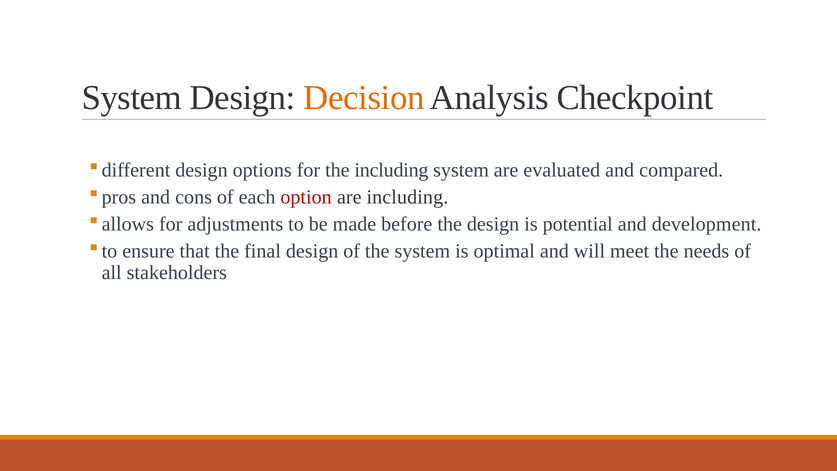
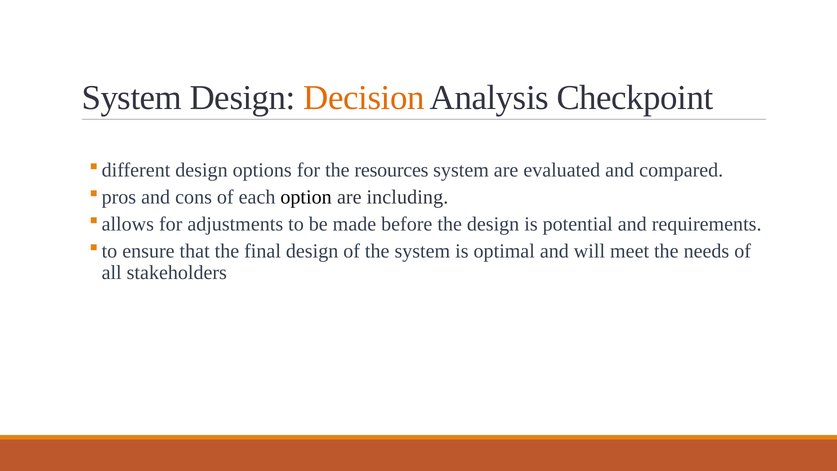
the including: including -> resources (391, 170)
option colour: red -> black (306, 197)
development: development -> requirements (707, 224)
